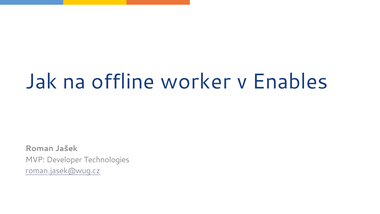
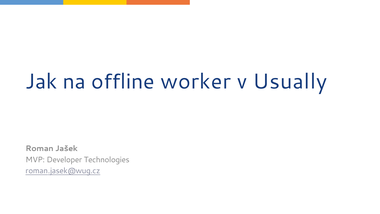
Enables: Enables -> Usually (290, 81)
